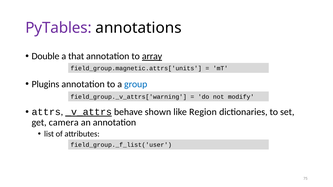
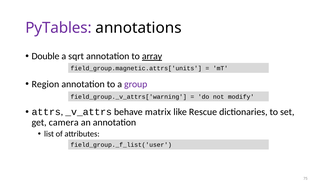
that: that -> sqrt (76, 56)
Plugins: Plugins -> Region (45, 84)
group colour: blue -> purple (136, 84)
_v_attrs underline: present -> none (89, 112)
shown: shown -> matrix (158, 112)
Region: Region -> Rescue (203, 112)
